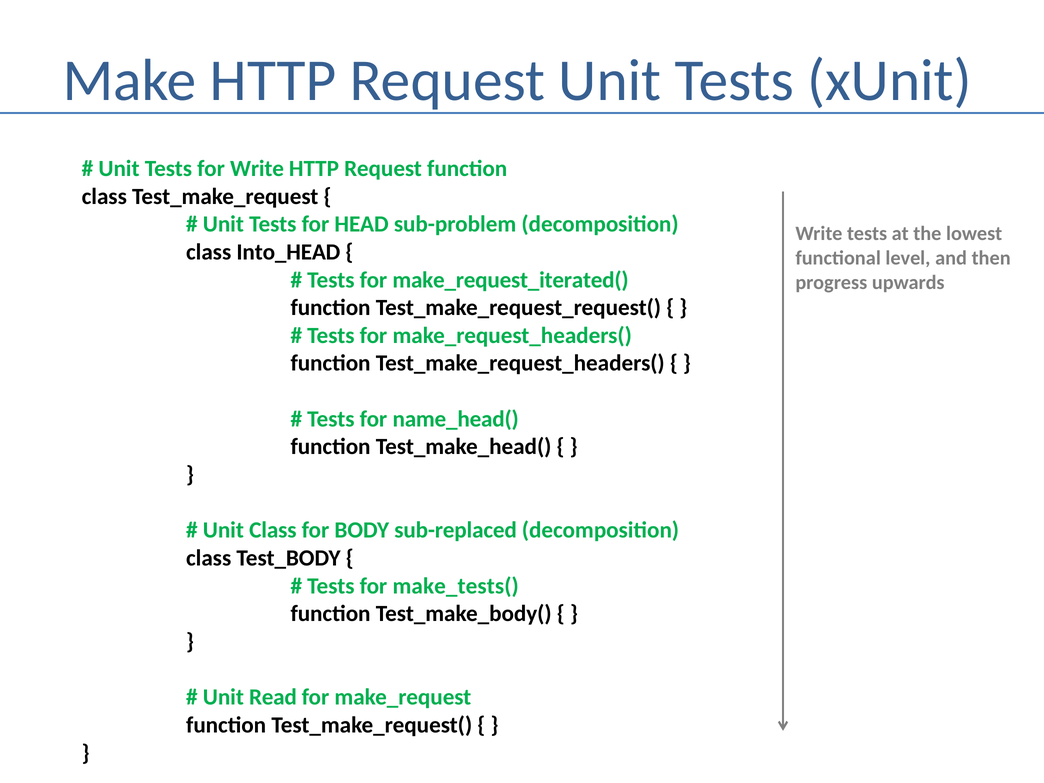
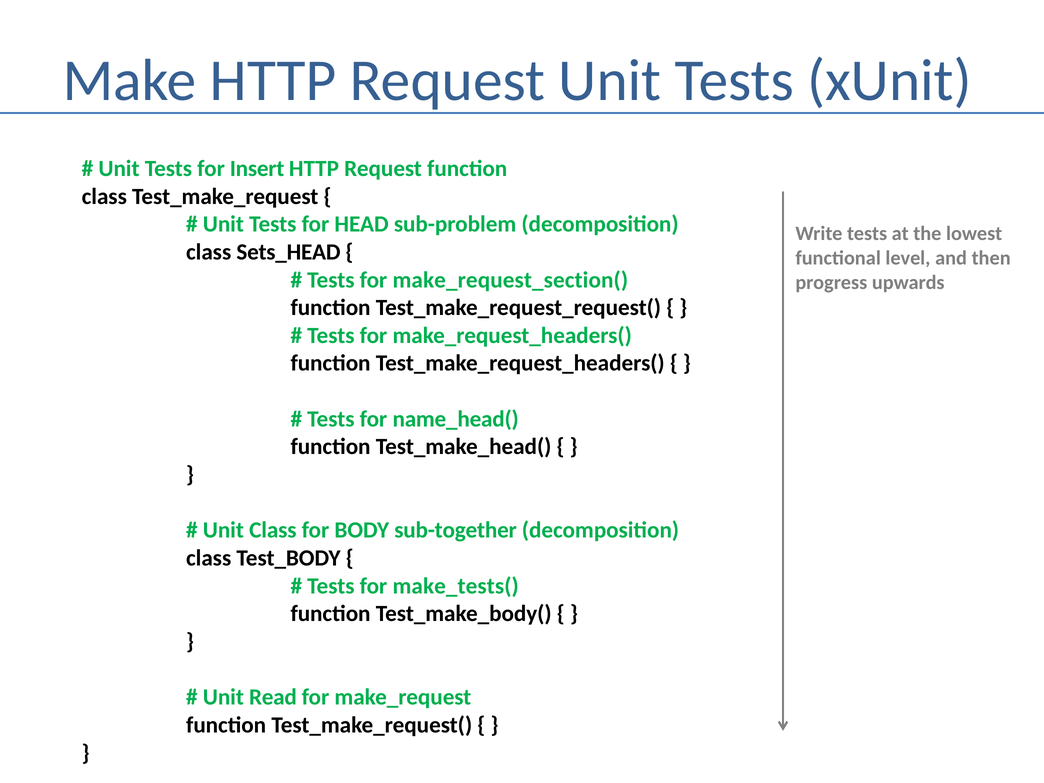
for Write: Write -> Insert (257, 169)
Into_HEAD: Into_HEAD -> Sets_HEAD (288, 252)
make_request_iterated(: make_request_iterated( -> make_request_section( (510, 280)
sub-replaced: sub-replaced -> sub-together (456, 530)
